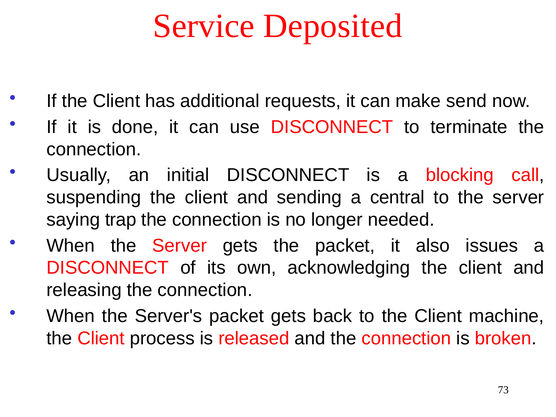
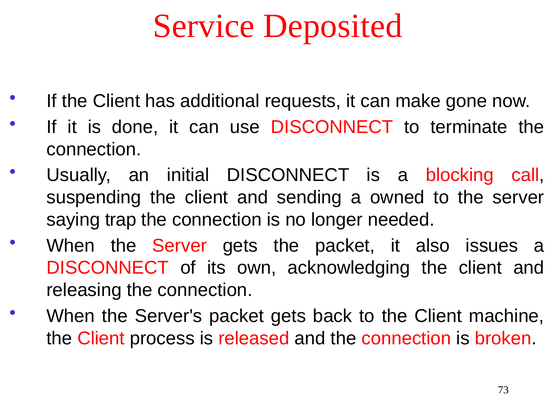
send: send -> gone (467, 101)
central: central -> owned (397, 197)
